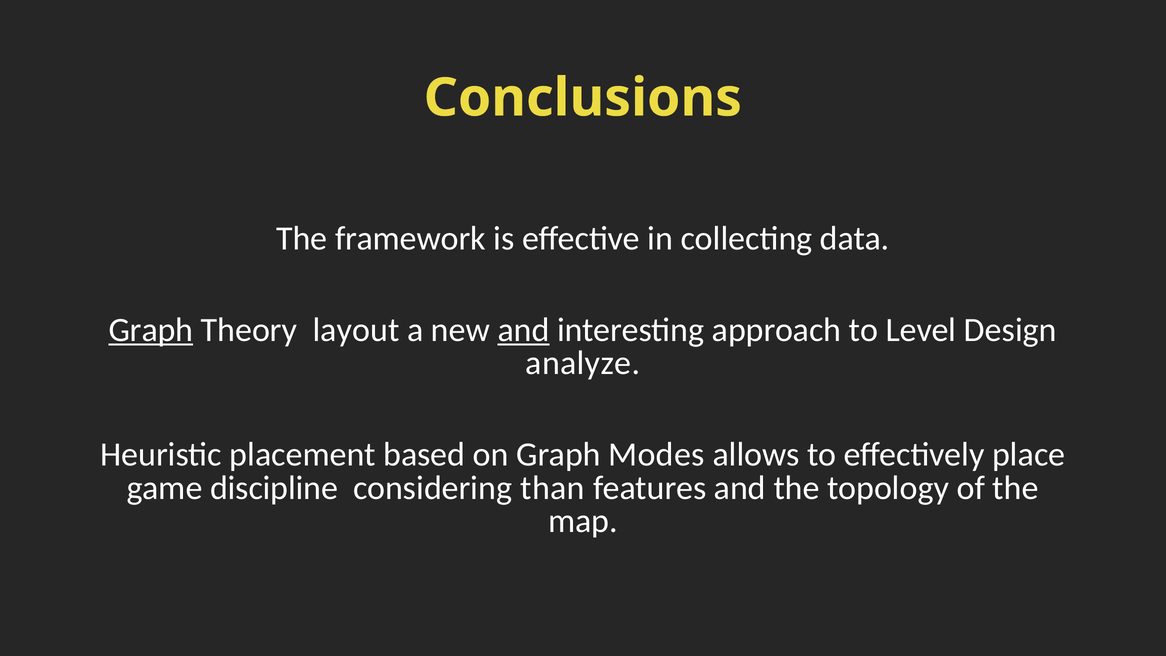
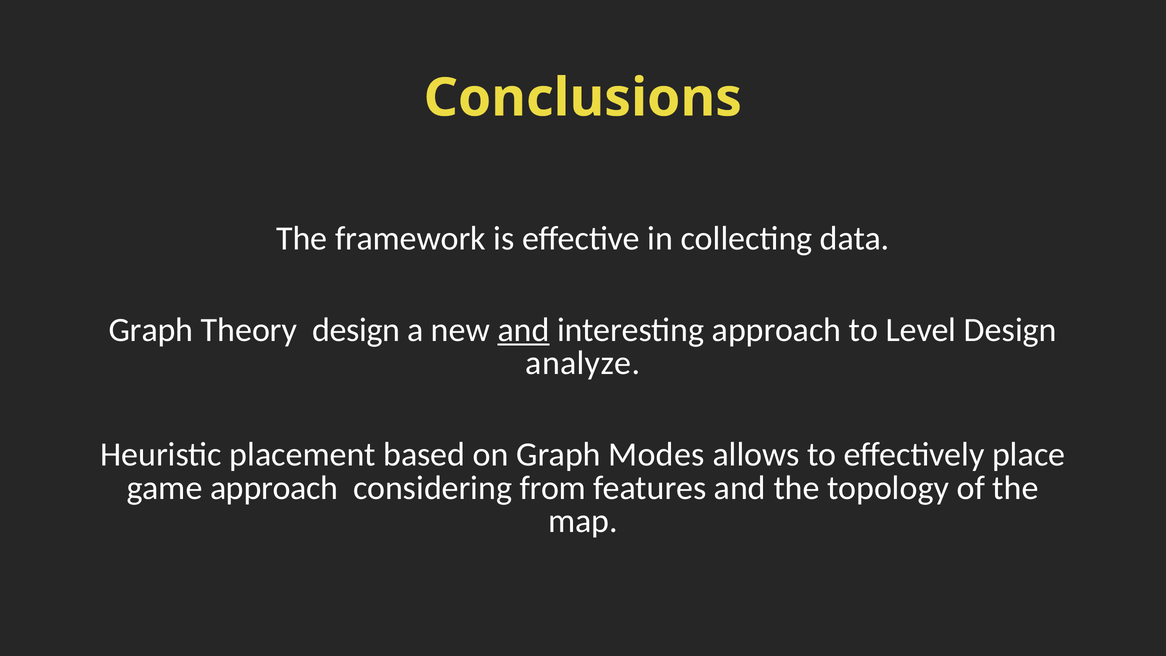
Graph underline: present -> none (151, 330)
Theory layout: layout -> design (356, 330)
game discipline: discipline -> approach (274, 488)
than: than -> from (553, 488)
